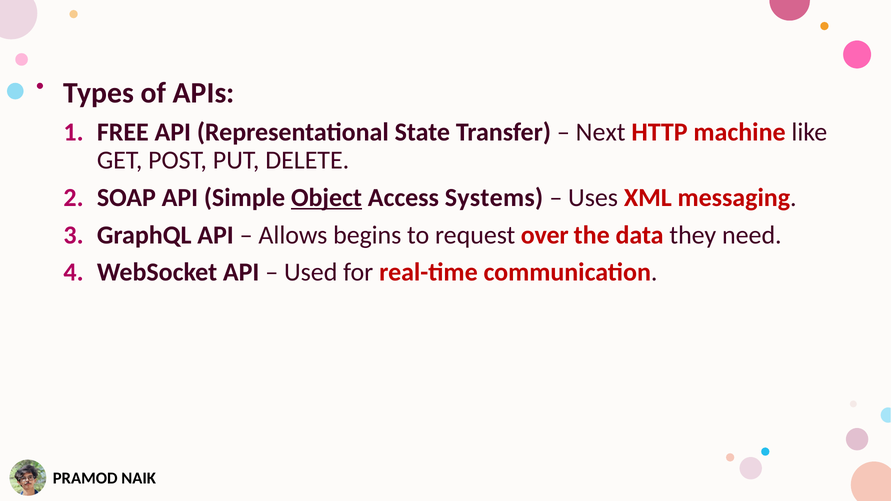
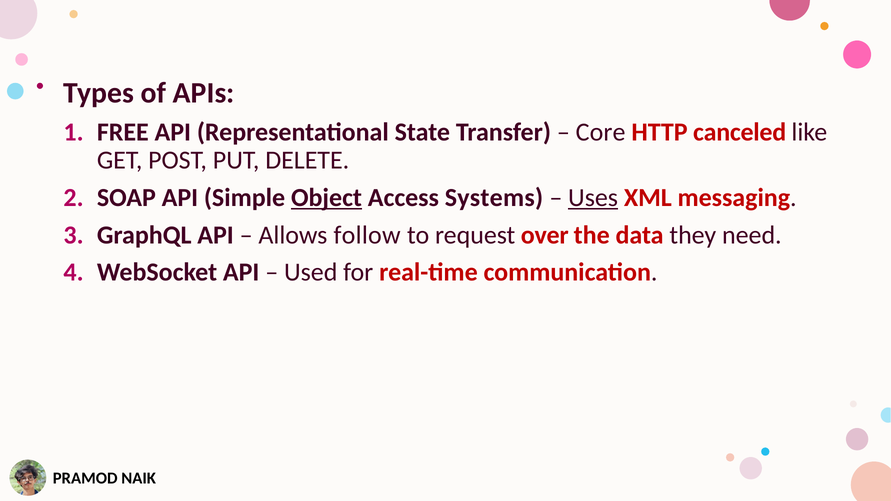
Next: Next -> Core (601, 132)
machine: machine -> canceled (740, 132)
Uses underline: none -> present (593, 198)
begins: begins -> follow (367, 235)
